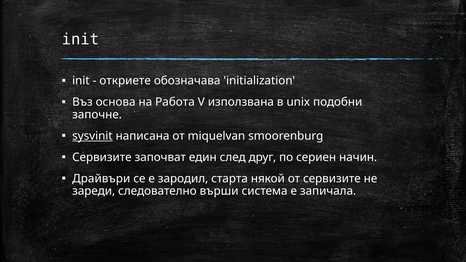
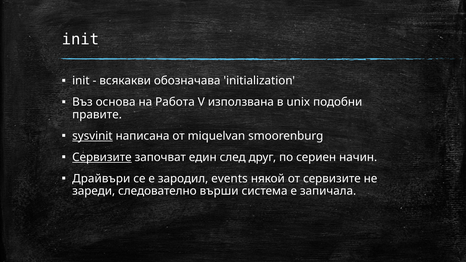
откриете: откриете -> всякакви (125, 81)
започне: започне -> правите (97, 115)
Сервизите underline: none -> present (102, 157)
старта: старта -> events (229, 179)
